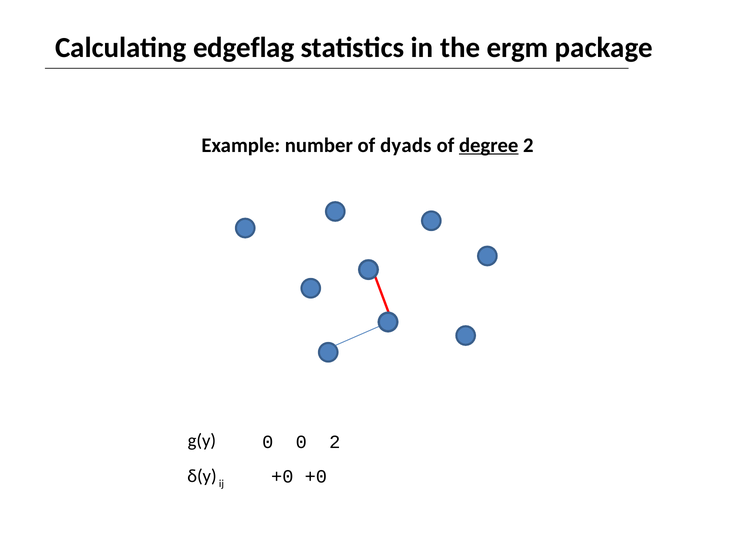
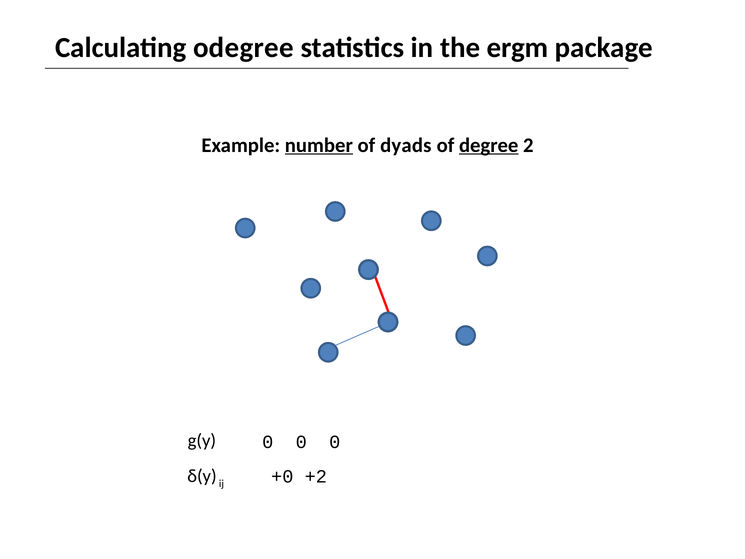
edgeflag: edgeflag -> odegree (243, 48)
number underline: none -> present (319, 145)
0 0 2: 2 -> 0 (335, 442)
+0 +0: +0 -> +2 (316, 476)
